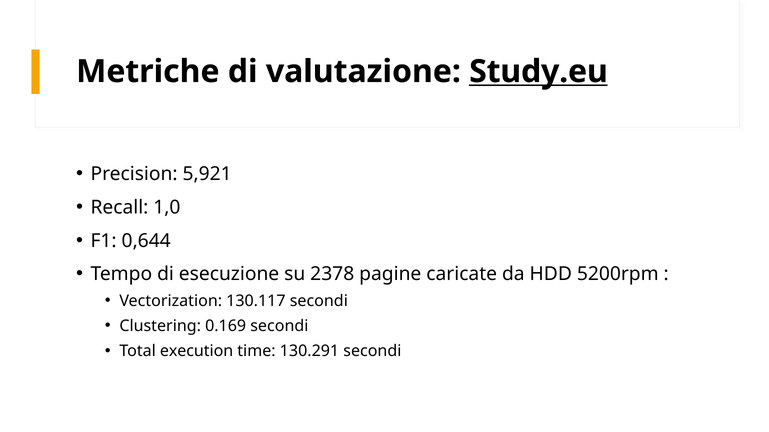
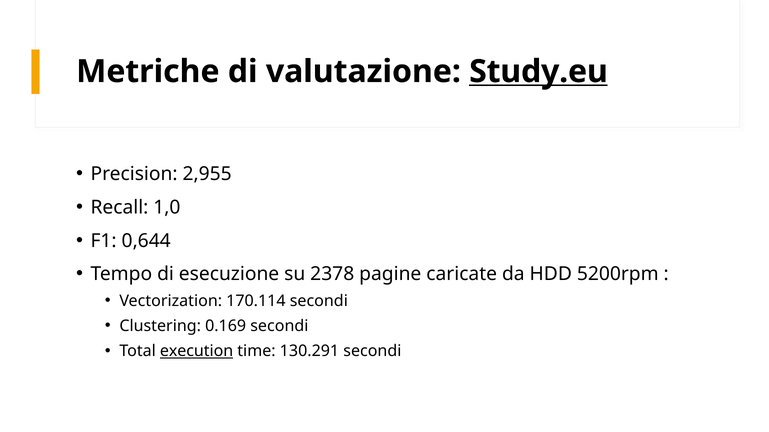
5,921: 5,921 -> 2,955 (207, 174)
130.117: 130.117 -> 170.114 (256, 301)
execution underline: none -> present (197, 352)
